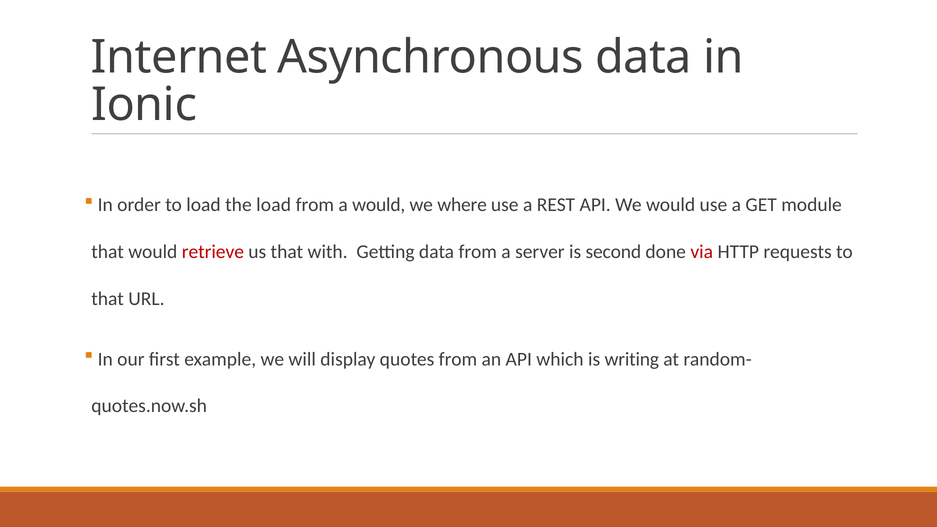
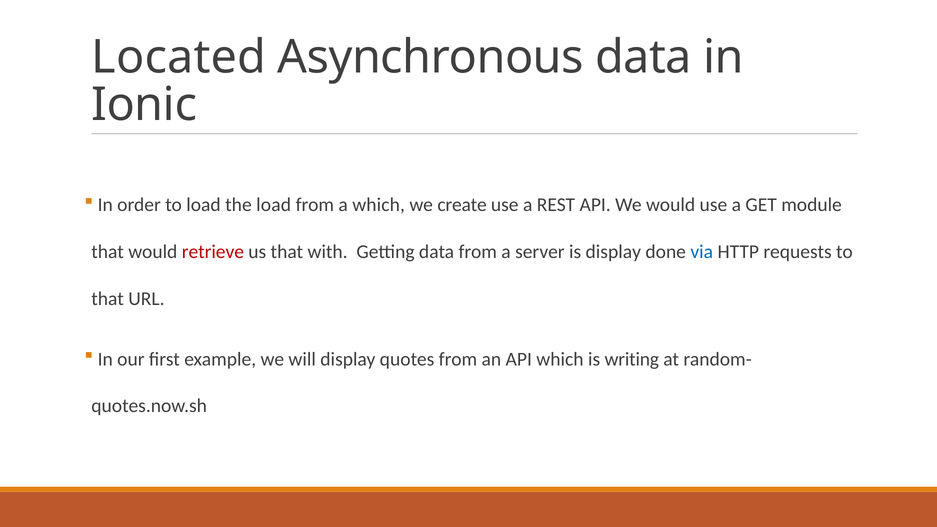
Internet: Internet -> Located (179, 57)
a would: would -> which (379, 205)
where: where -> create (462, 205)
is second: second -> display (613, 252)
via colour: red -> blue (702, 252)
